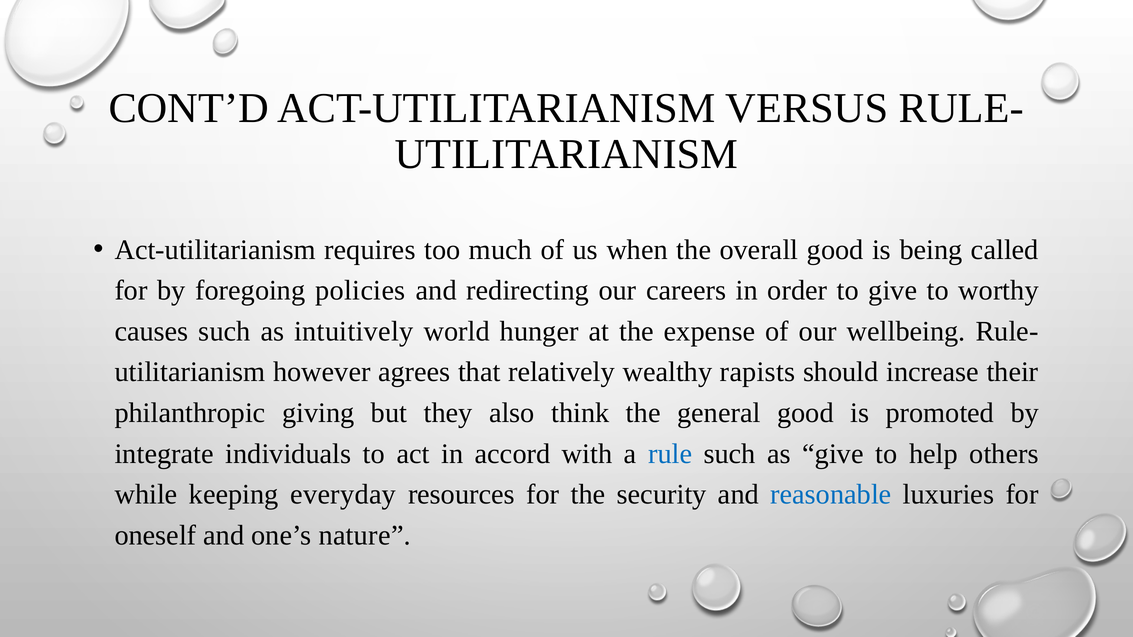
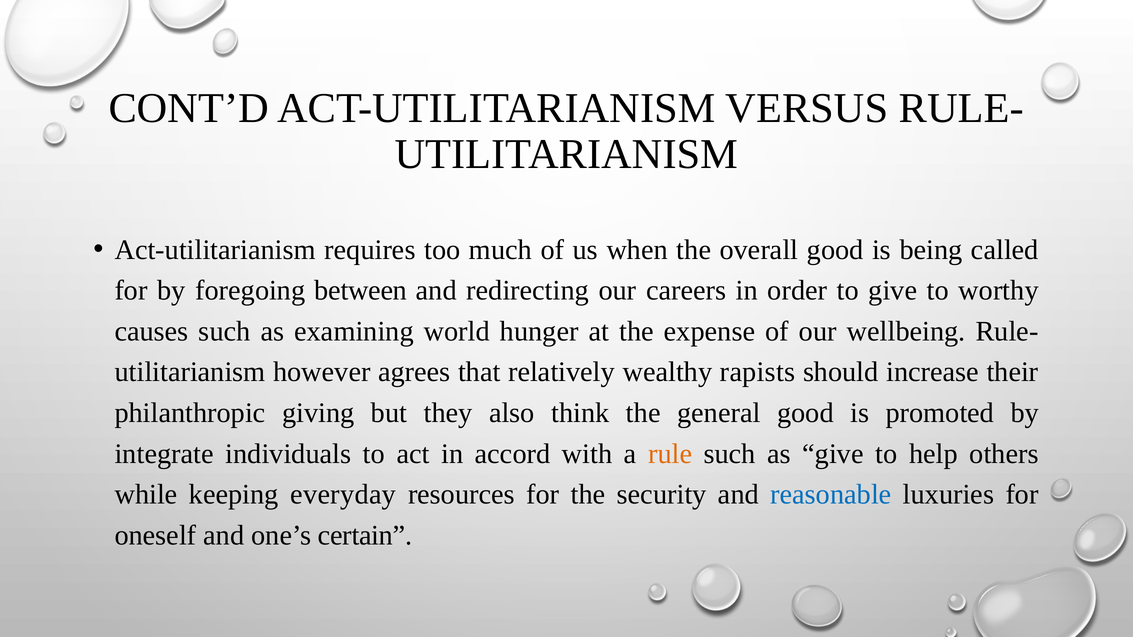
policies: policies -> between (361, 291)
intuitively: intuitively -> examining (354, 332)
rule colour: blue -> orange (670, 454)
nature: nature -> certain (365, 535)
